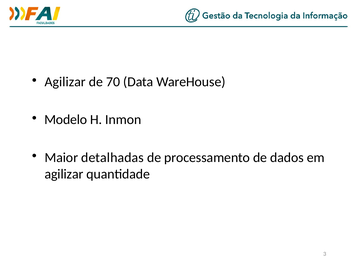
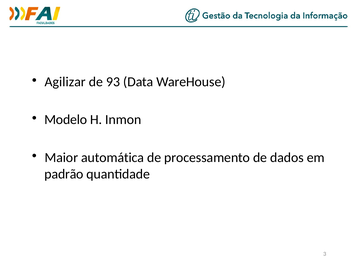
70: 70 -> 93 (113, 82)
detalhadas: detalhadas -> automática (113, 157)
agilizar: agilizar -> padrão (64, 174)
